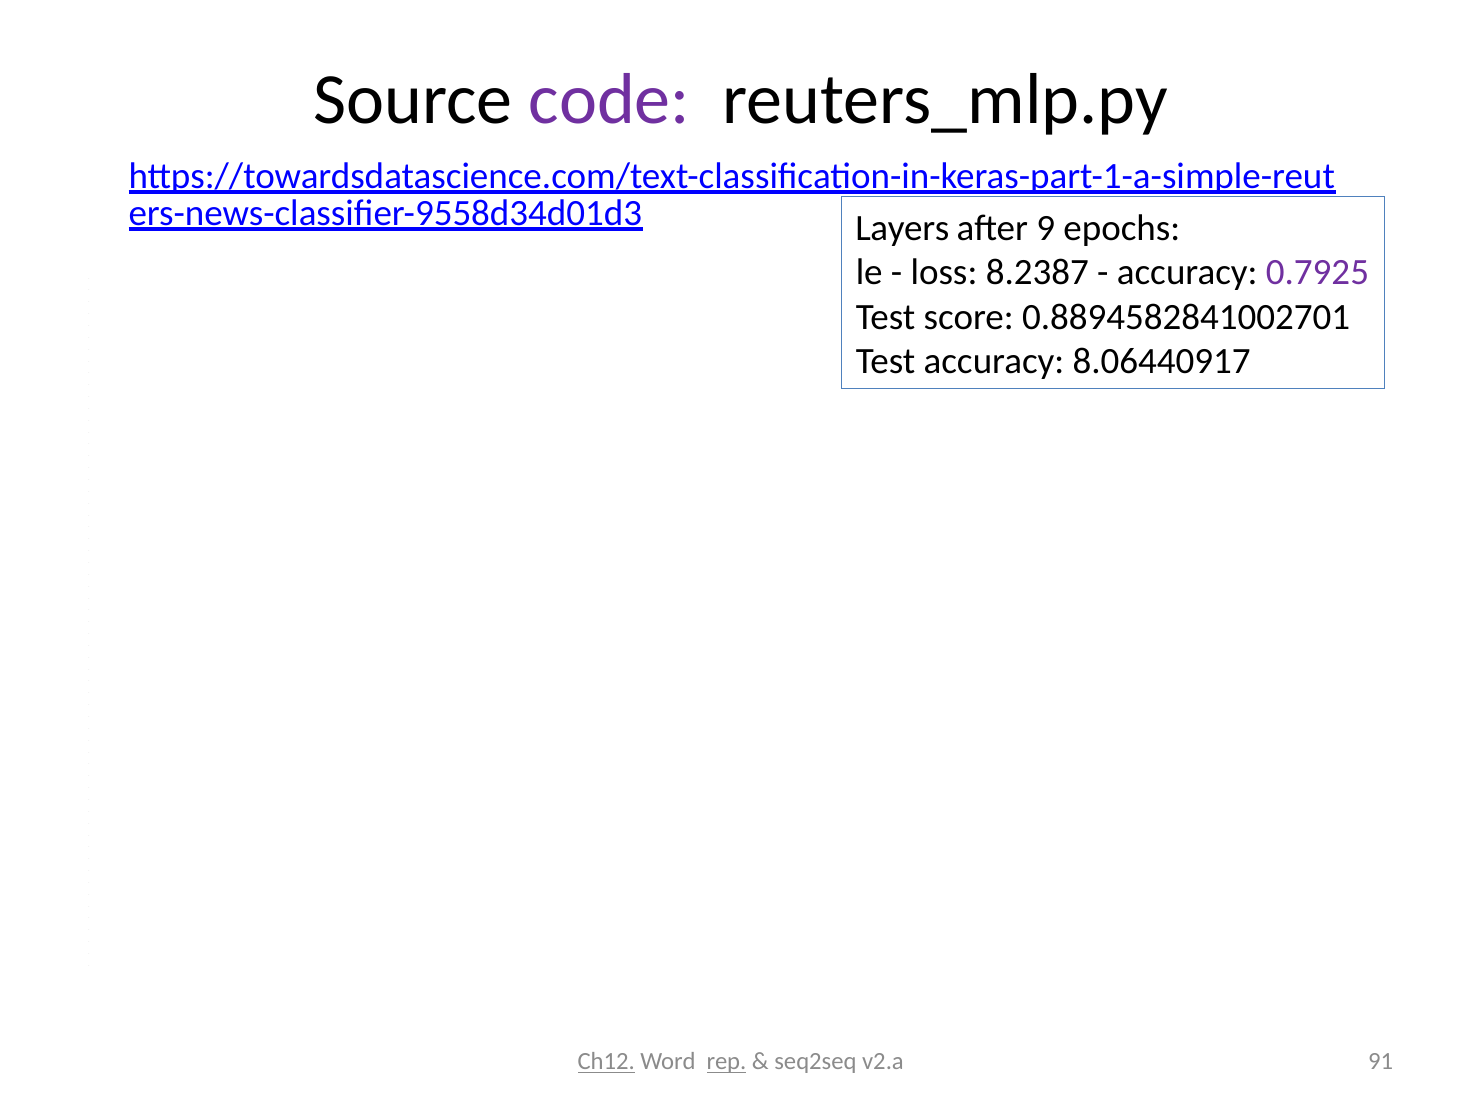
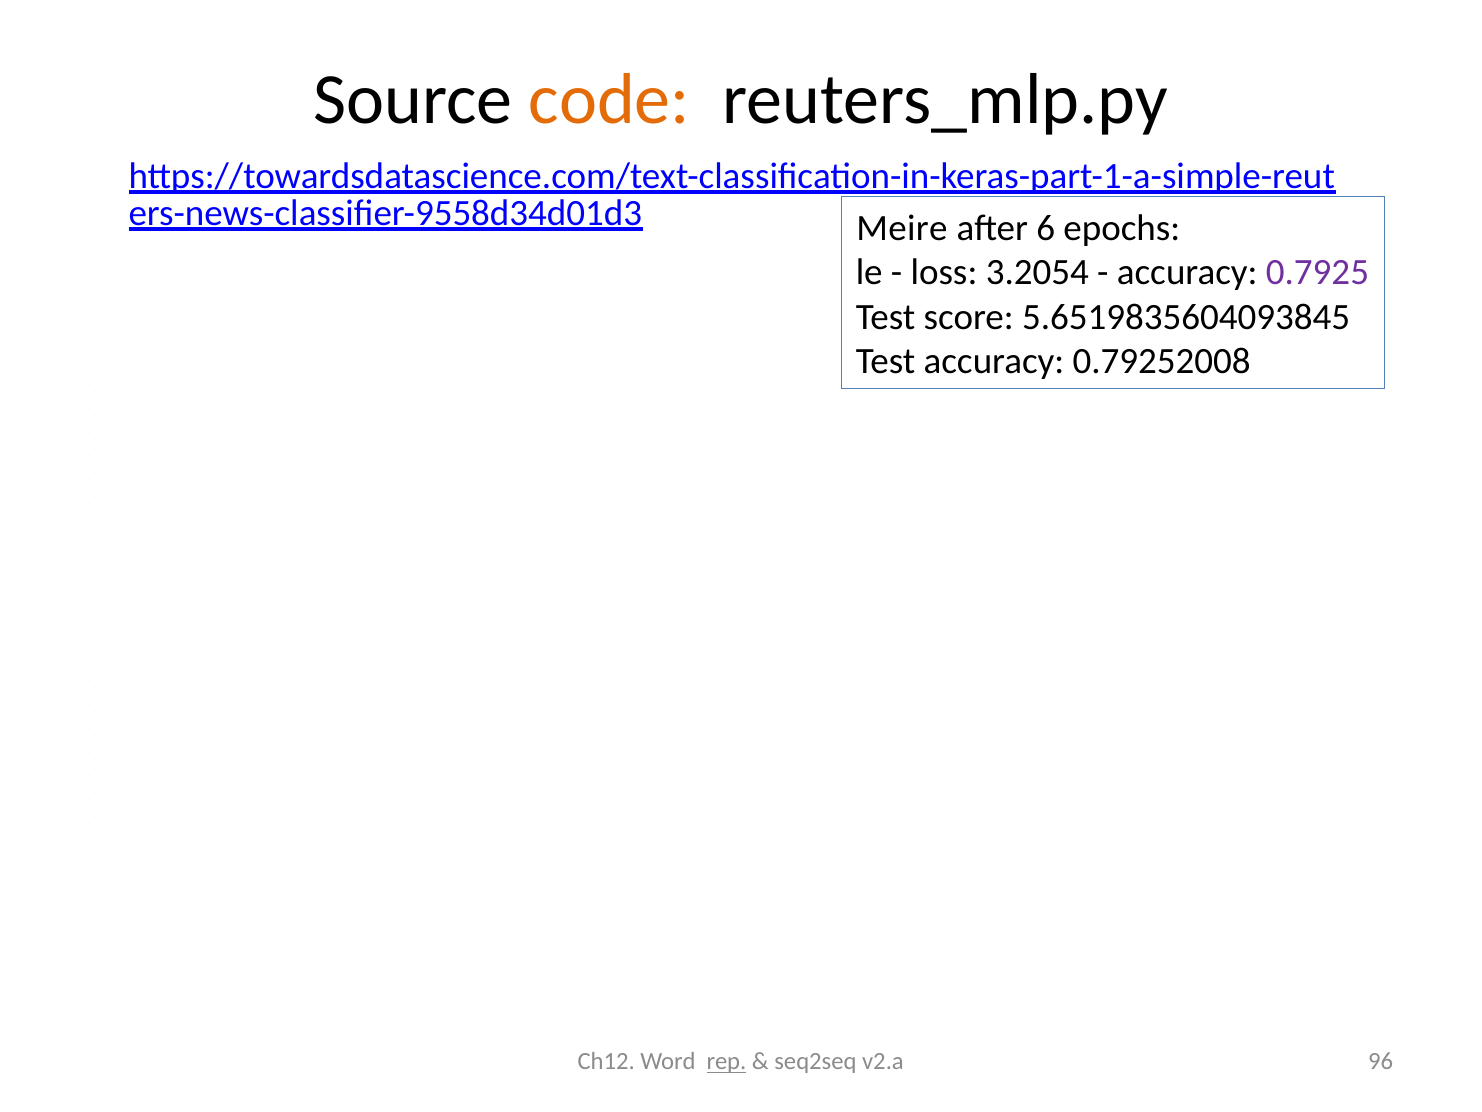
code colour: purple -> orange (609, 100)
Layers: Layers -> Meire (902, 228)
9: 9 -> 6 (1046, 228)
8.2387: 8.2387 -> 3.2054 (1037, 273)
0.8894582841002701: 0.8894582841002701 -> 5.6519835604093845 (1186, 317)
8.06440917: 8.06440917 -> 0.79252008 (1162, 361)
Ch12 underline: present -> none (606, 1061)
91: 91 -> 96 (1381, 1061)
